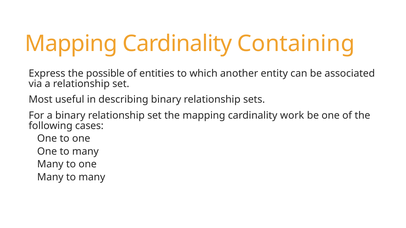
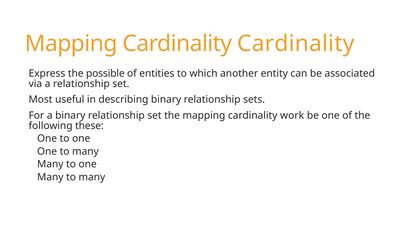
Cardinality Containing: Containing -> Cardinality (296, 44)
cases: cases -> these (89, 126)
